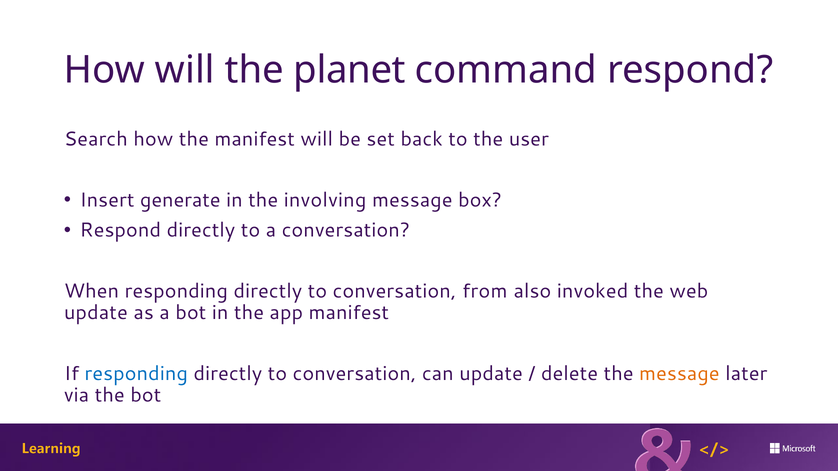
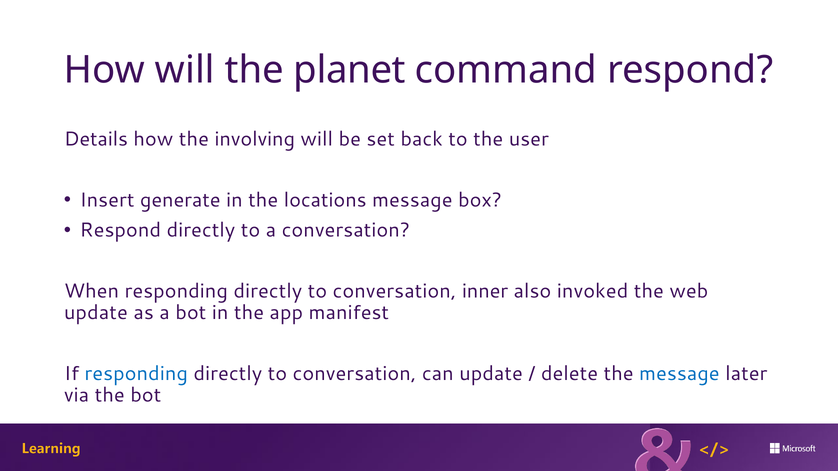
Search: Search -> Details (96, 139)
the manifest: manifest -> involving (255, 139)
involving: involving -> locations (325, 200)
from: from -> inner (485, 291)
message colour: orange -> blue (679, 374)
